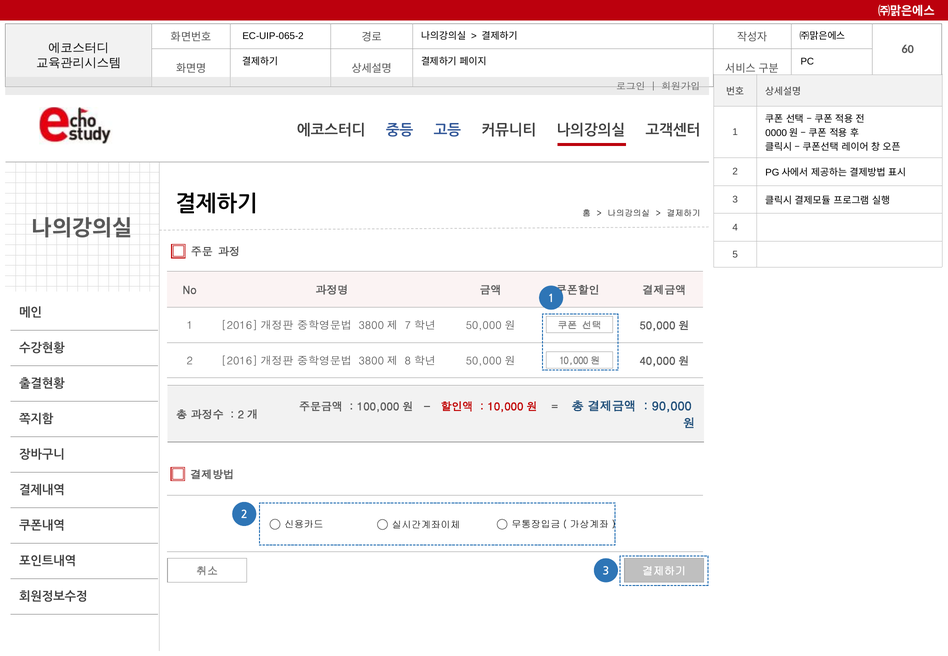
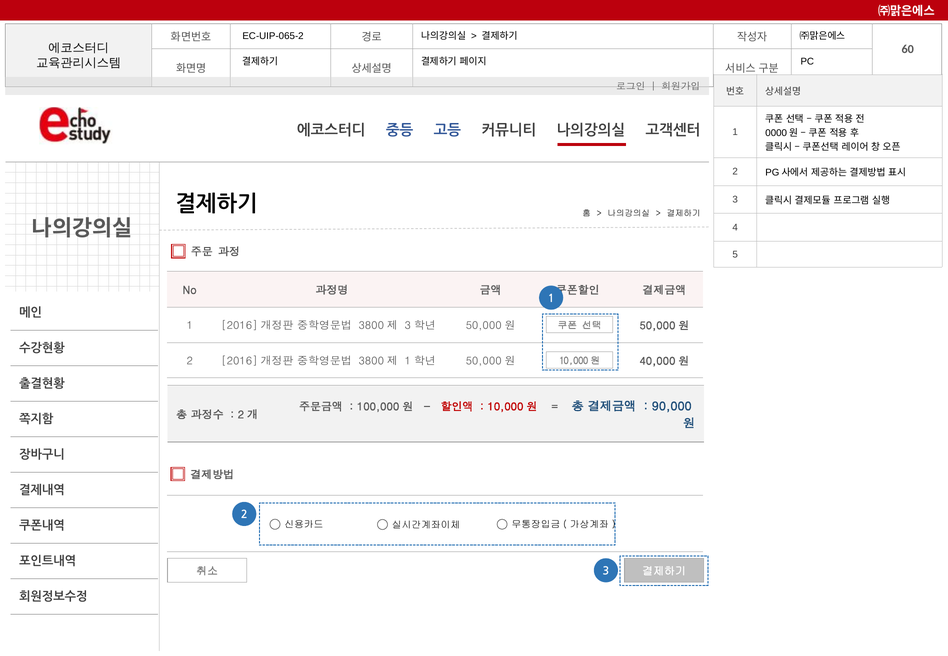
7: 7 -> 3 (408, 326)
8: 8 -> 1 (408, 361)
